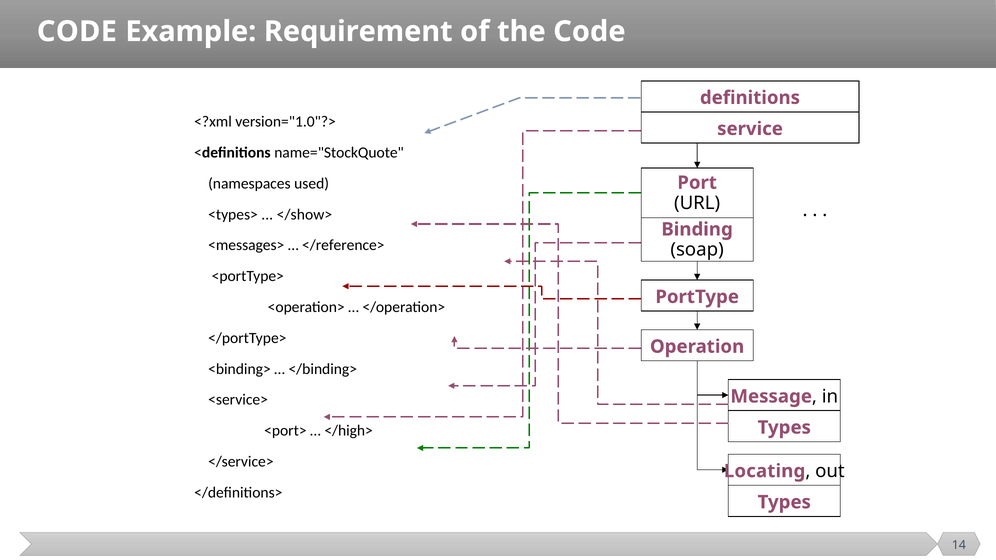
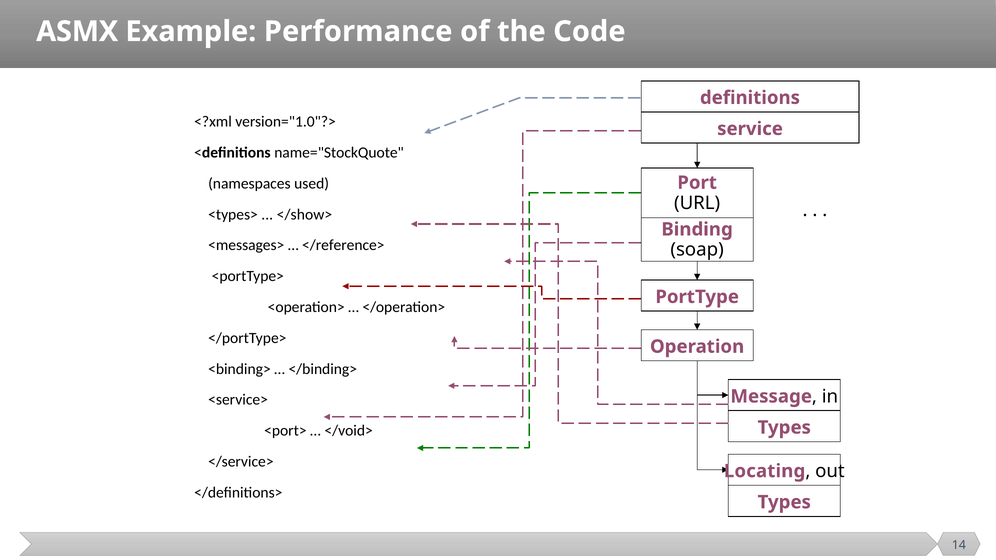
CODE: CODE -> ASMX (77, 32)
Requirement: Requirement -> Performance (358, 32)
</high>: </high> -> </void> (349, 431)
